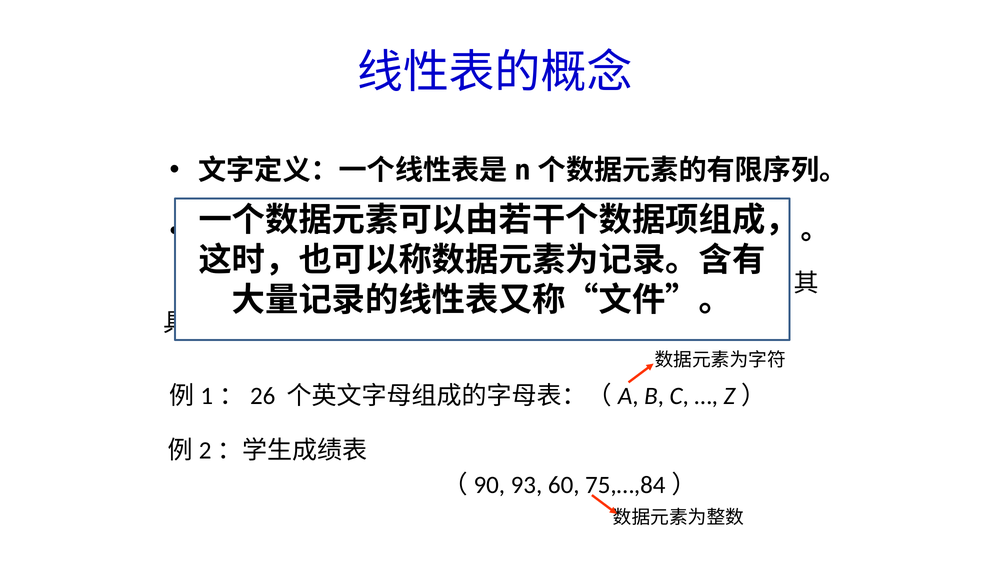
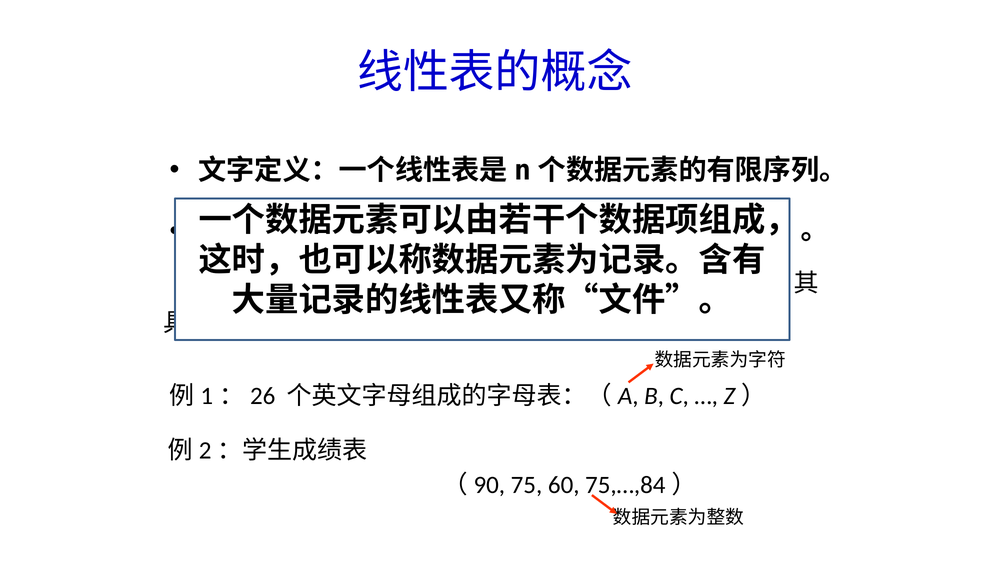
93: 93 -> 75 (526, 486)
